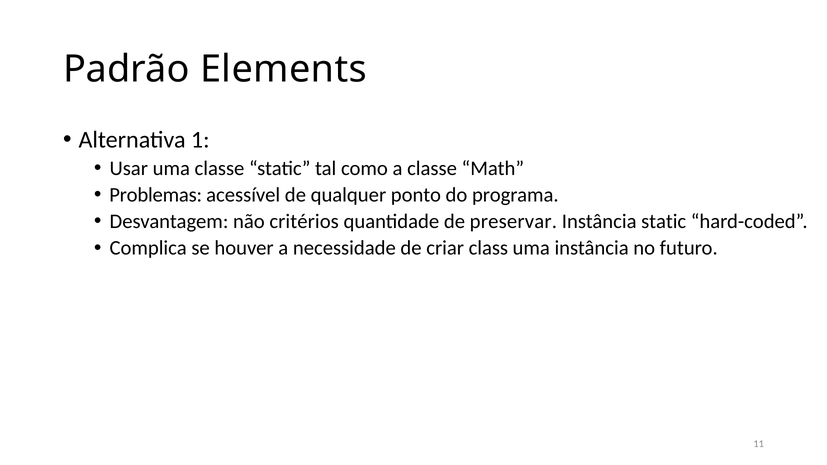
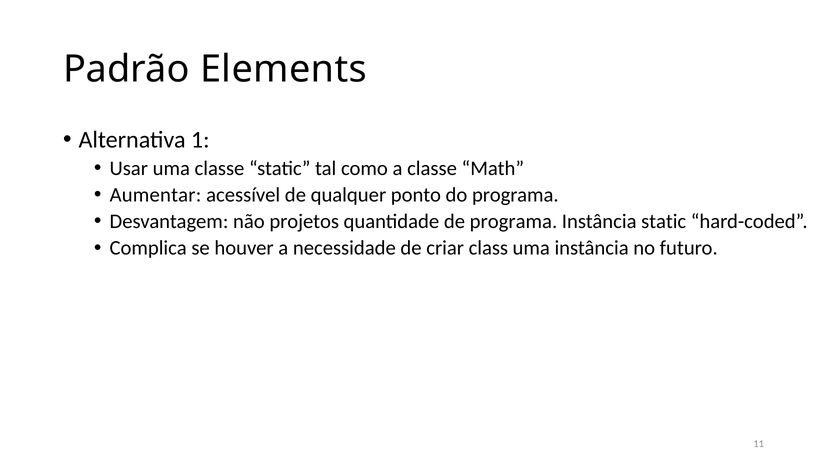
Problemas: Problemas -> Aumentar (155, 195)
critérios: critérios -> projetos (304, 222)
de preservar: preservar -> programa (513, 222)
